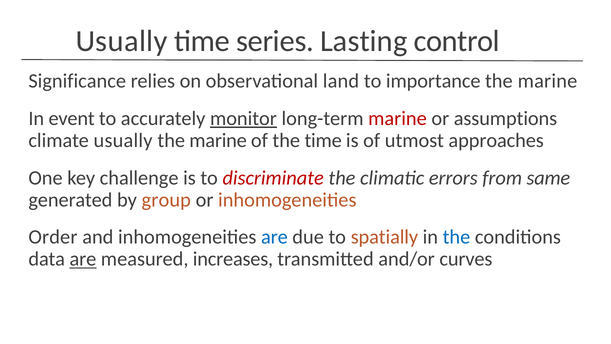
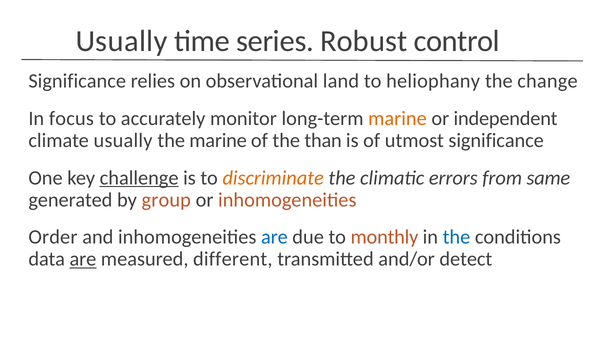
Lasting: Lasting -> Robust (364, 41)
importance: importance -> heliophany (433, 81)
marine: marine -> change (548, 81)
event: event -> focus (71, 118)
monitor underline: present -> none (243, 118)
marine colour: red -> orange (397, 118)
assumptions: assumptions -> independent (506, 118)
the time: time -> than (323, 140)
utmost approaches: approaches -> significance (496, 140)
challenge underline: none -> present (139, 178)
discriminate colour: red -> orange (273, 178)
spatially: spatially -> monthly (384, 237)
increases: increases -> different (233, 259)
curves: curves -> detect (466, 259)
